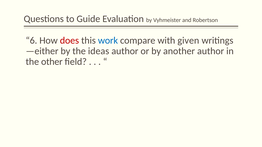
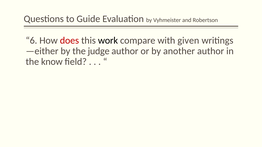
work colour: blue -> black (108, 41)
ideas: ideas -> judge (99, 51)
other: other -> know (52, 62)
